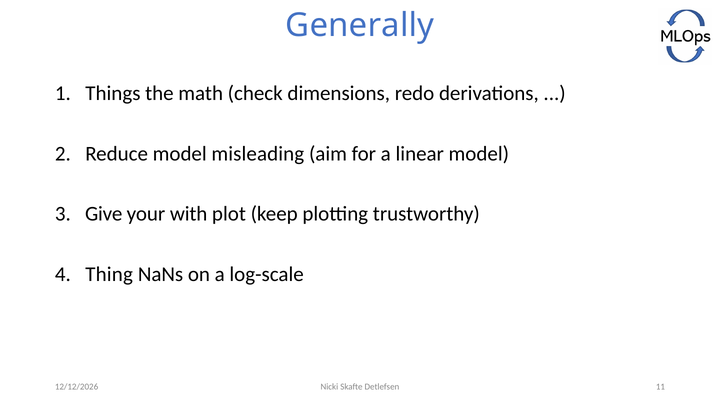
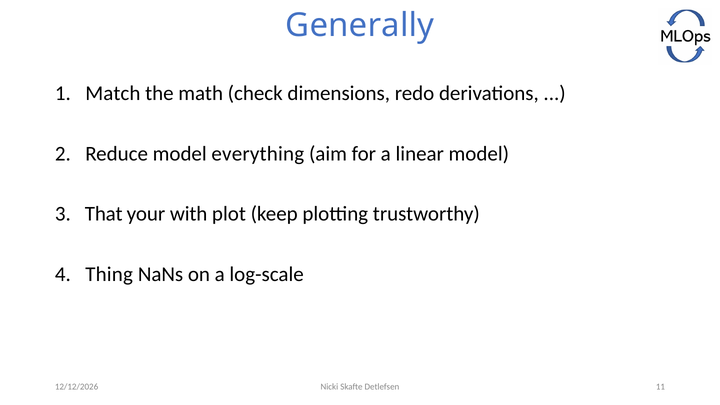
Things: Things -> Match (113, 93)
misleading: misleading -> everything (258, 154)
Give: Give -> That (104, 214)
